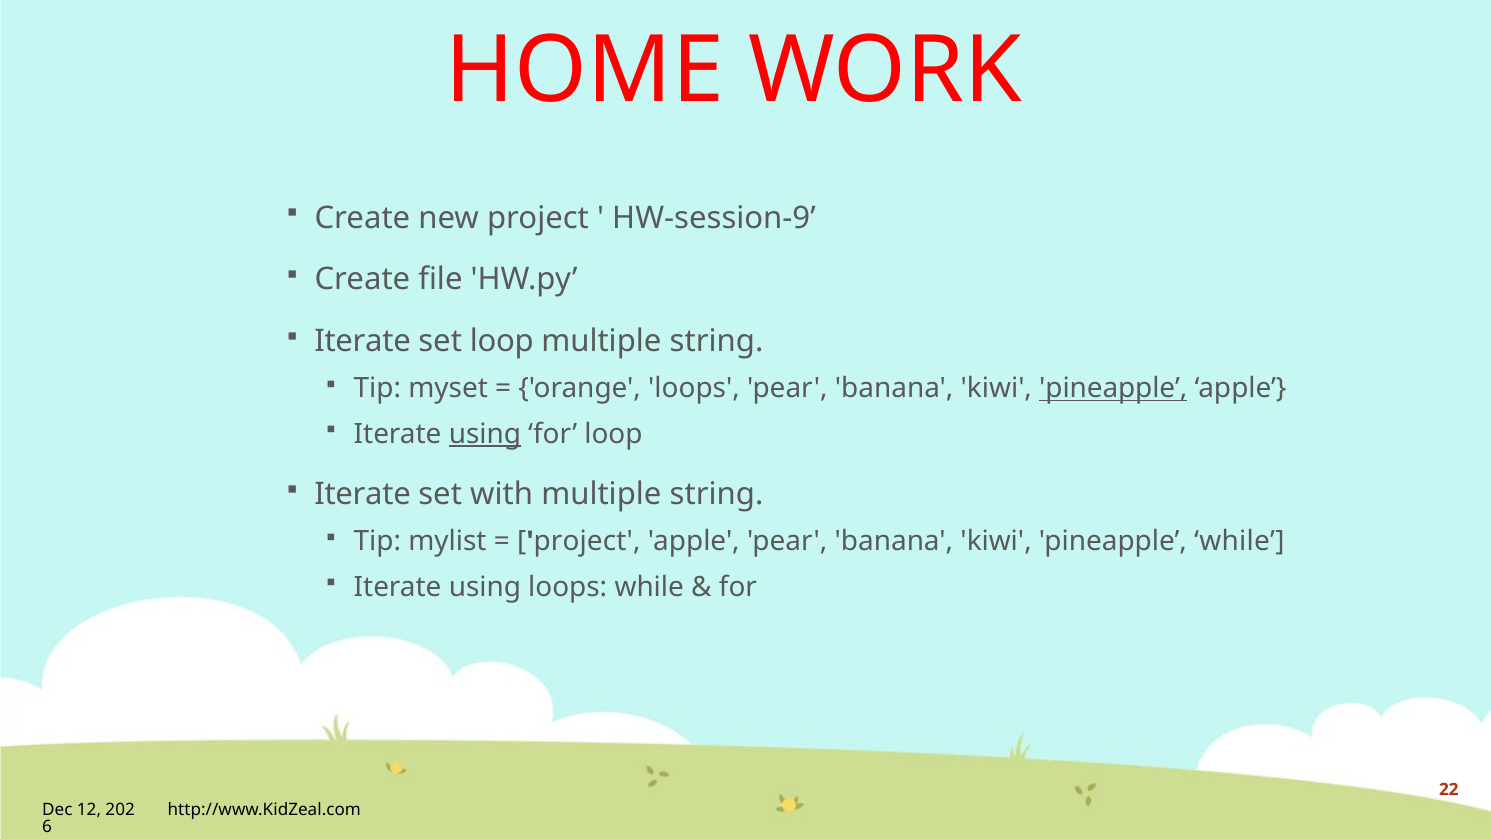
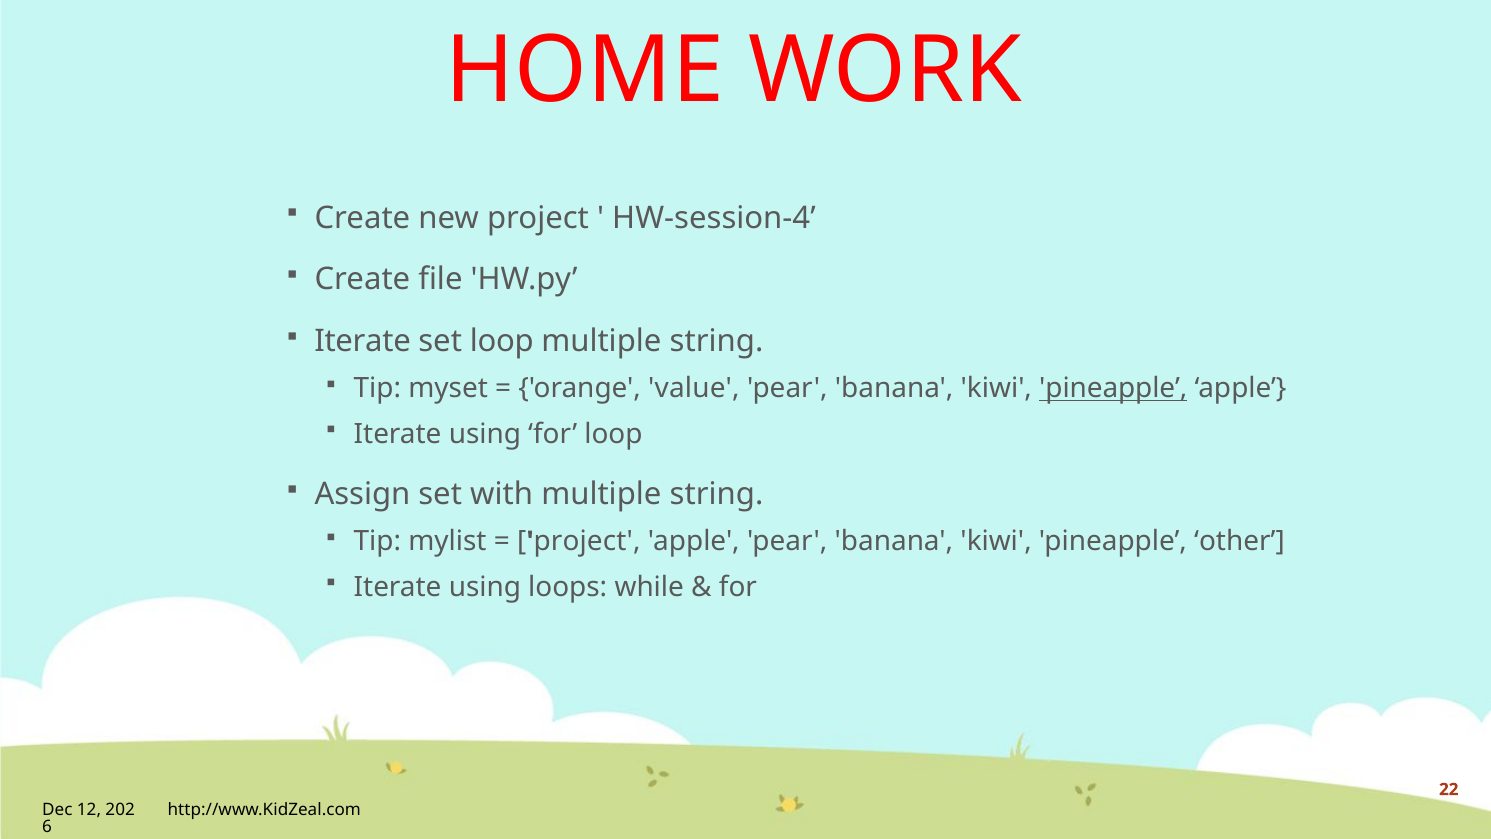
HW-session-9: HW-session-9 -> HW-session-4 (714, 218)
orange loops: loops -> value (694, 388)
using underline: present -> none (485, 434)
Iterate: Iterate -> Assign (362, 494)
pineapple while: while -> other (1239, 541)
